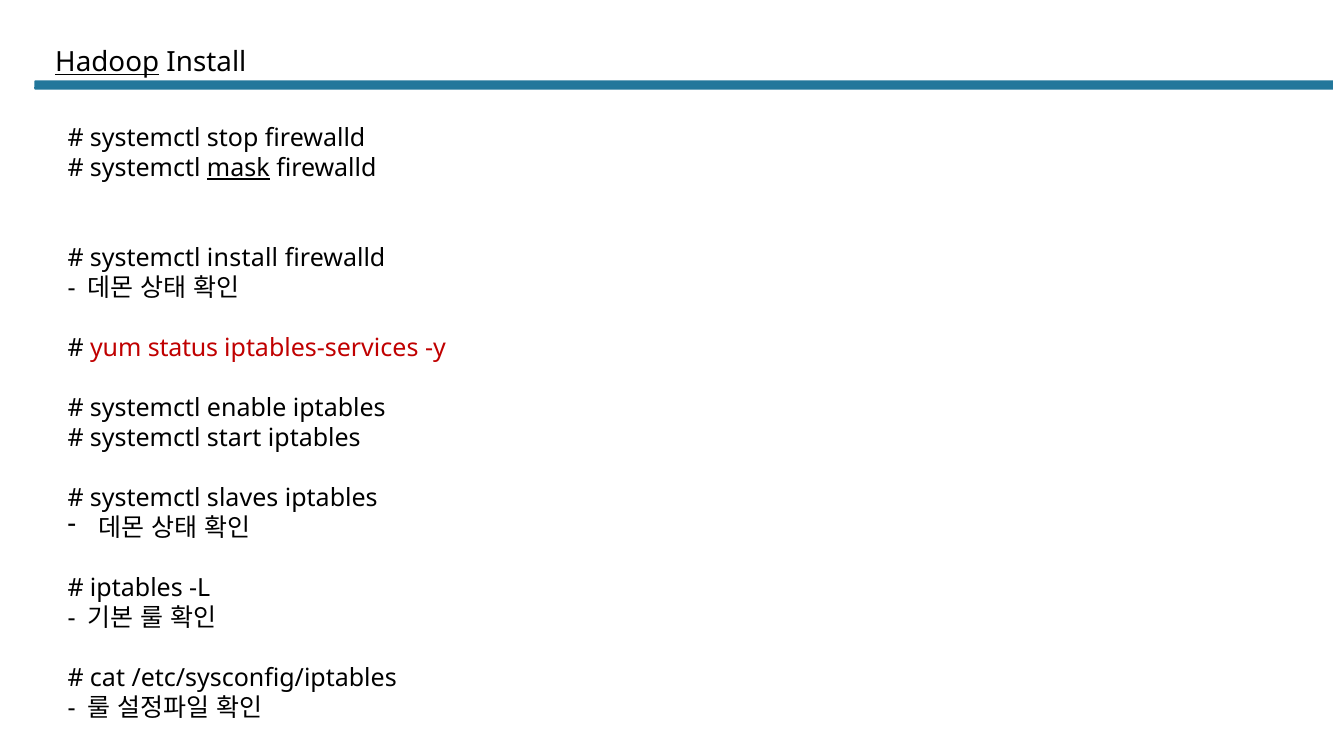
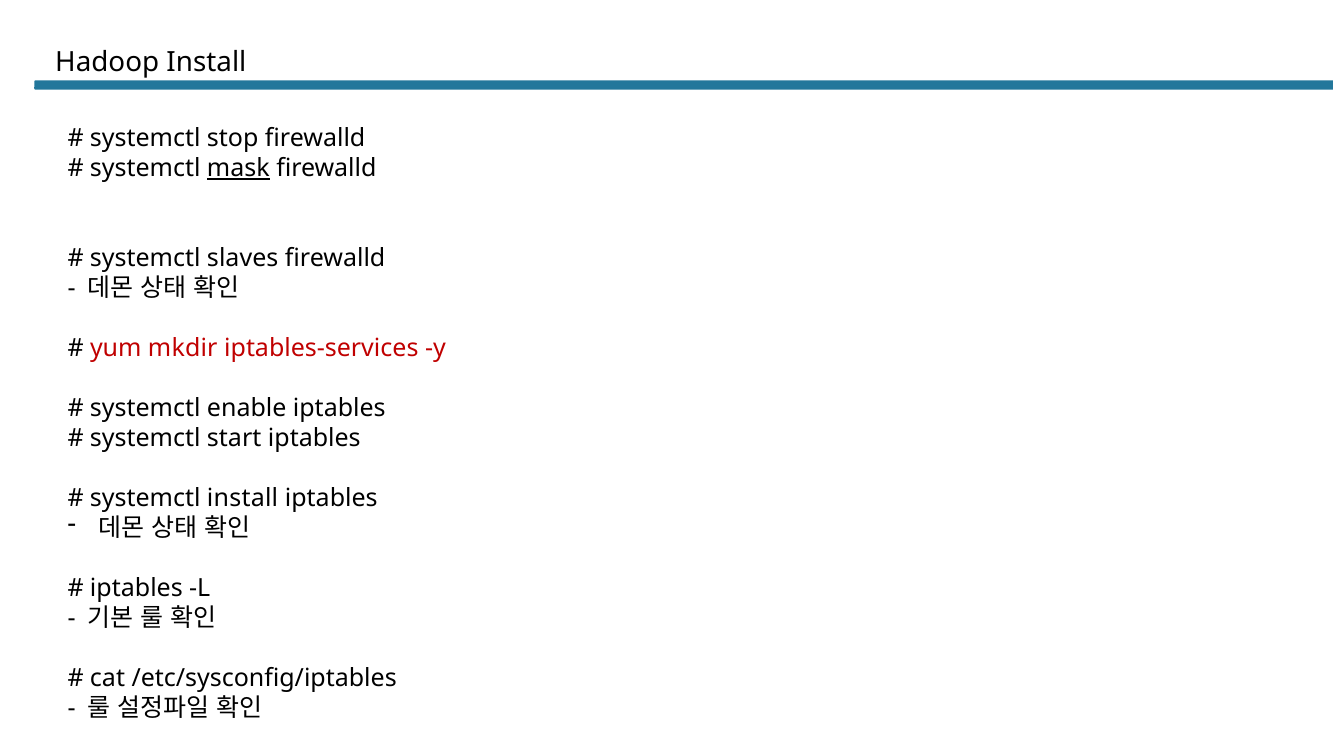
Hadoop underline: present -> none (107, 63)
systemctl install: install -> slaves (243, 258)
status: status -> mkdir (183, 348)
systemctl slaves: slaves -> install (243, 498)
